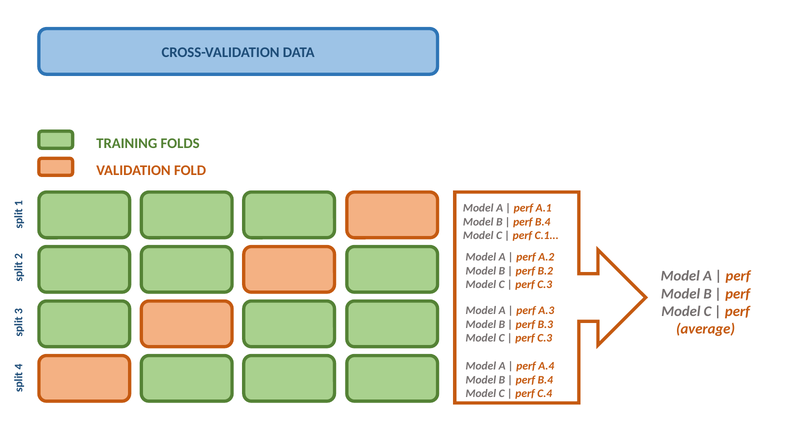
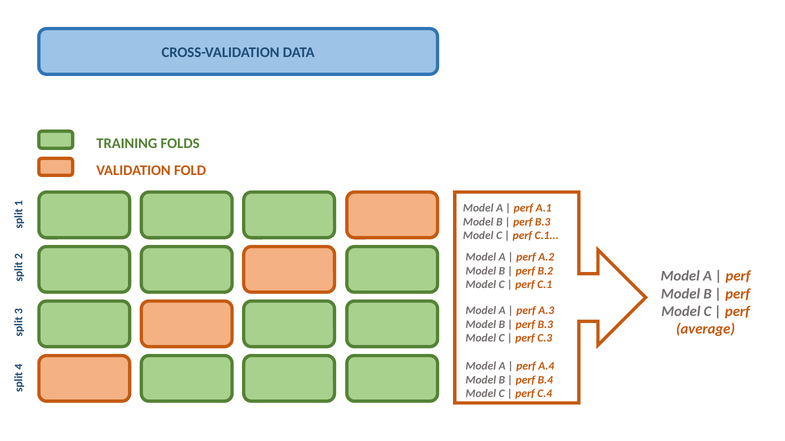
B.4: B.4 -> B.3 (543, 222)
C.3: C.3 -> C.1 (545, 285)
